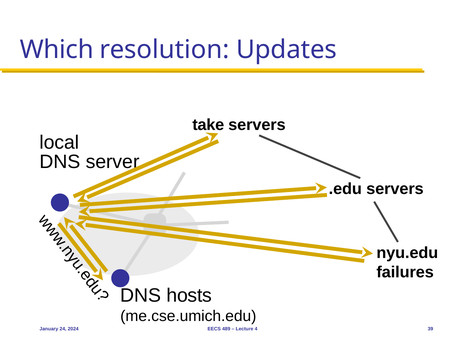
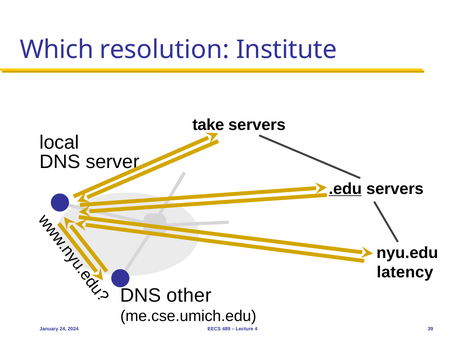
Updates: Updates -> Institute (287, 50)
.edu underline: none -> present (345, 189)
failures: failures -> latency (405, 273)
hosts: hosts -> other (189, 296)
